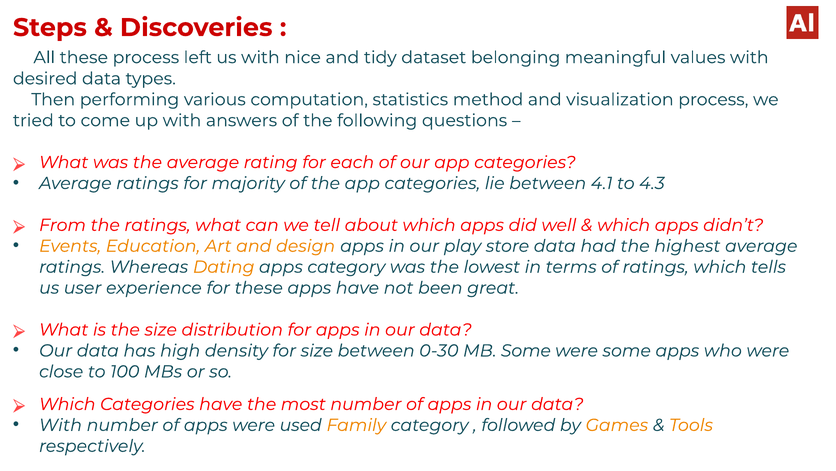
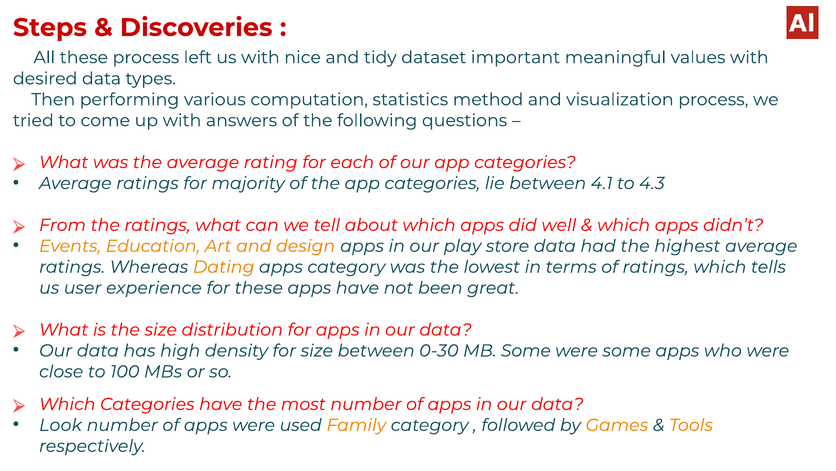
belonging: belonging -> important (516, 57)
With: With -> Look (61, 425)
